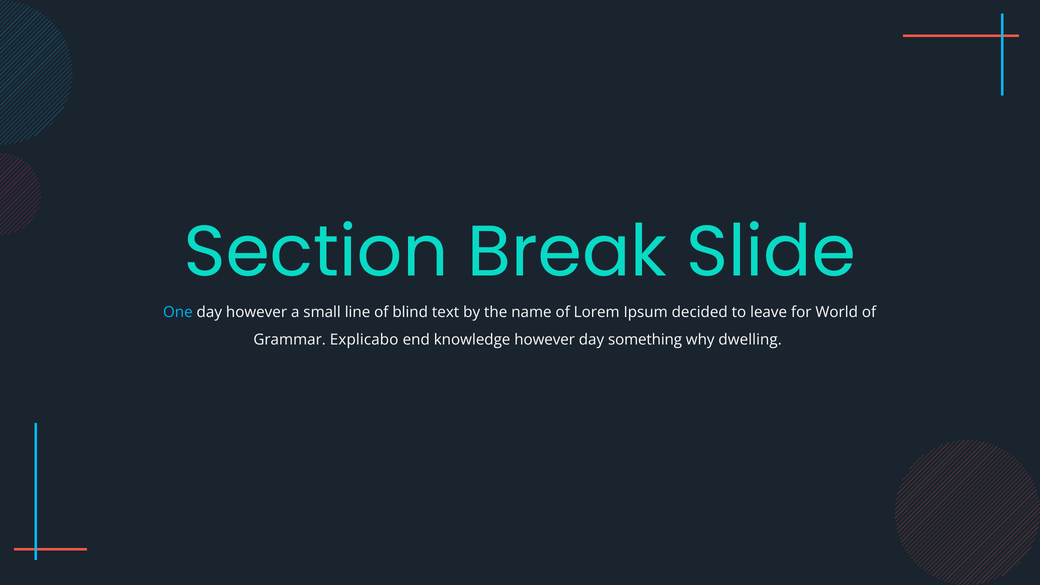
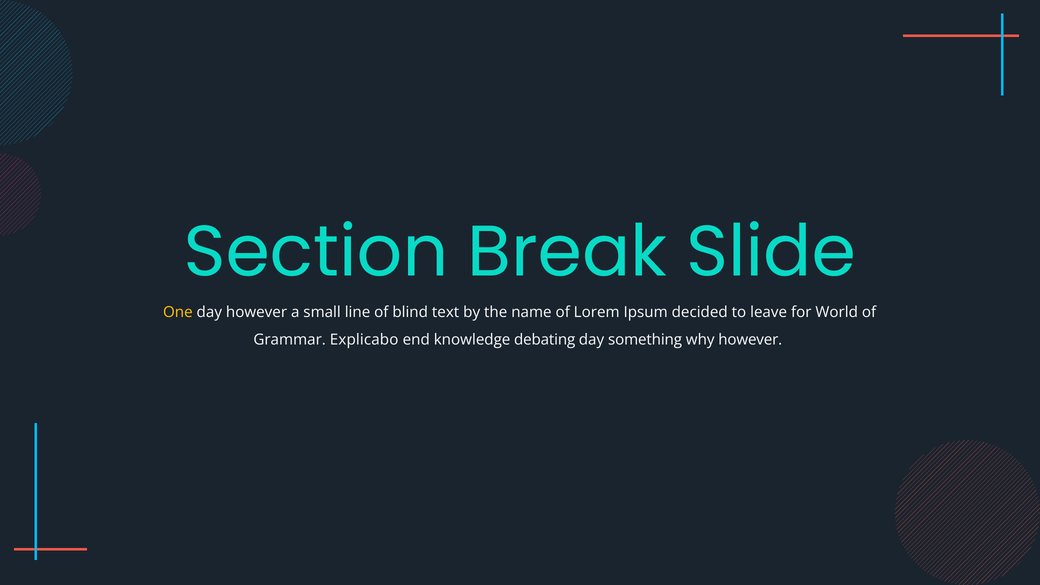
One colour: light blue -> yellow (178, 312)
knowledge however: however -> debating (545, 340)
why dwelling: dwelling -> however (750, 340)
